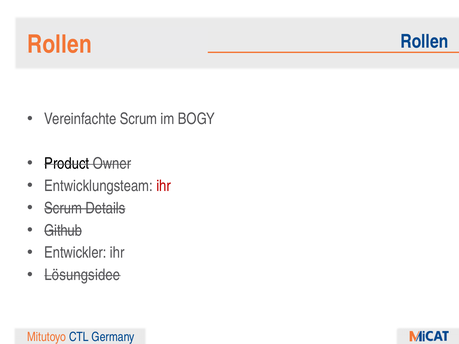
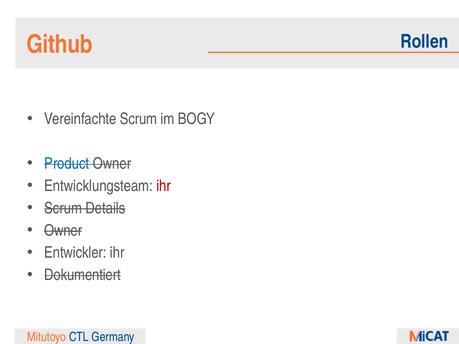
Rollen: Rollen -> Github (60, 44)
Product colour: black -> blue (67, 164)
Github: Github -> Owner (63, 231)
Lösungsidee: Lösungsidee -> Dokumentiert (82, 275)
